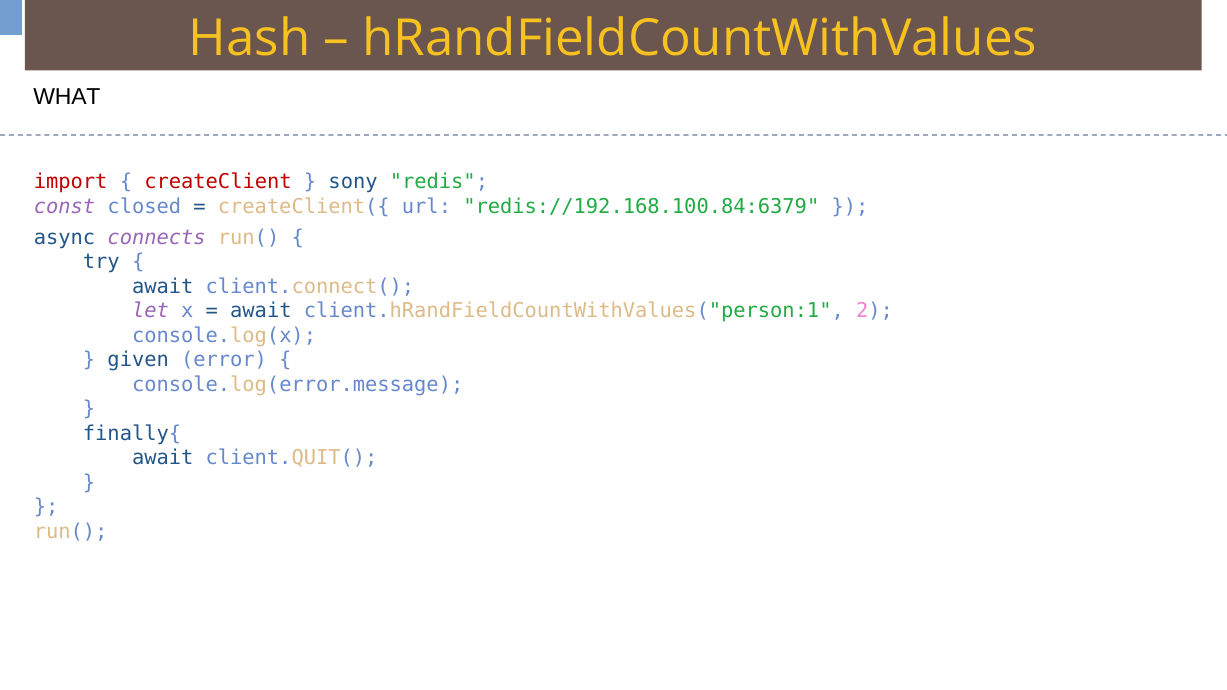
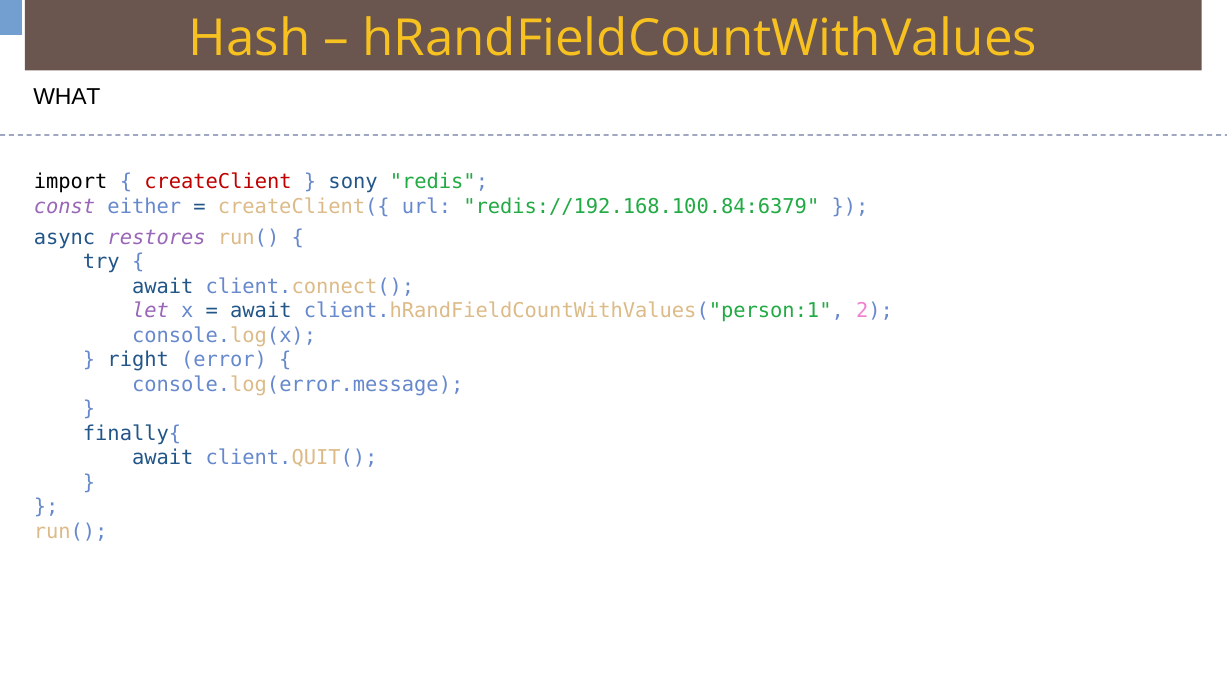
import colour: red -> black (71, 182)
closed: closed -> either (144, 207)
connects: connects -> restores (157, 237)
given: given -> right (138, 360)
